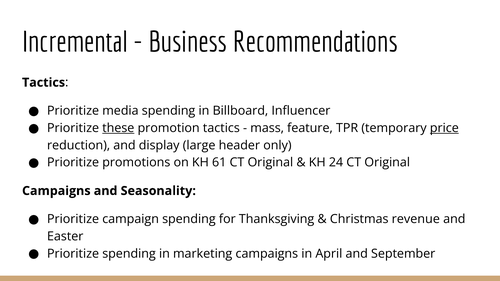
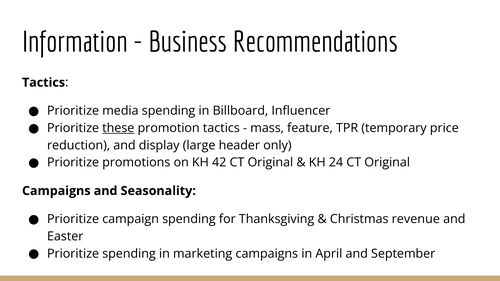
Incremental: Incremental -> Information (75, 42)
price underline: present -> none (444, 128)
61: 61 -> 42 (219, 163)
